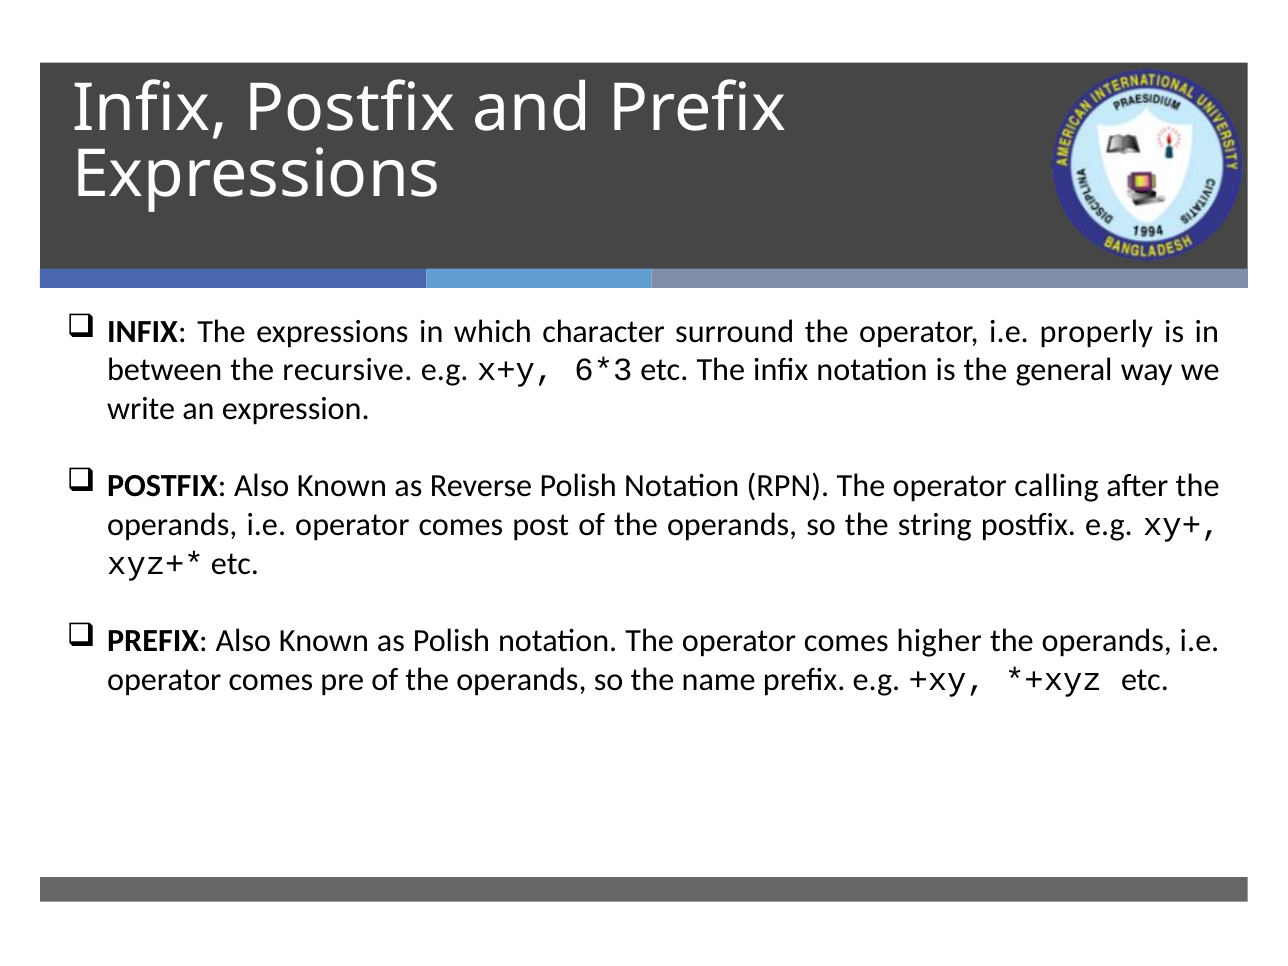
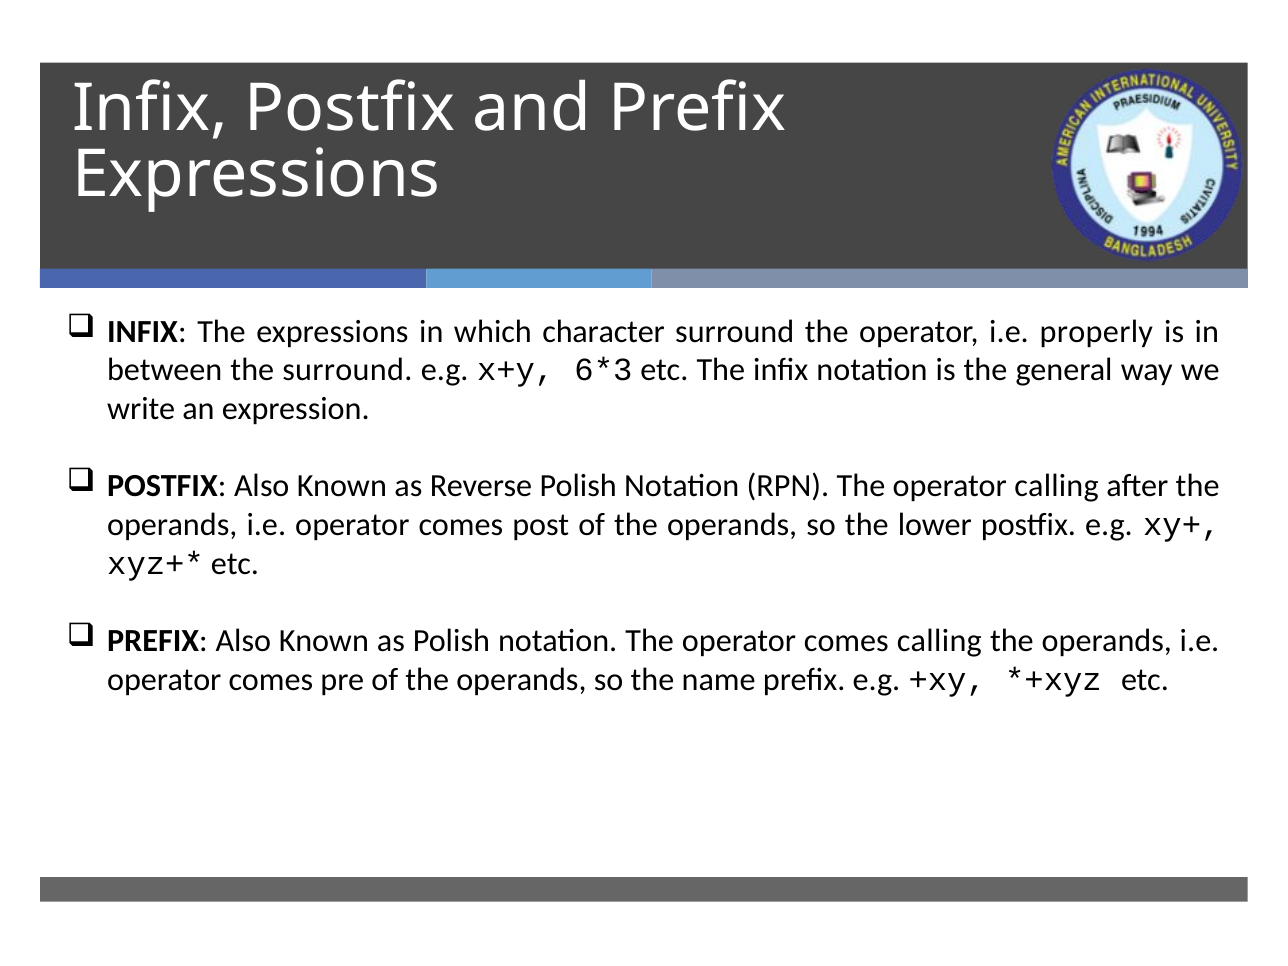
the recursive: recursive -> surround (347, 370)
string: string -> lower (935, 525)
comes higher: higher -> calling (939, 641)
